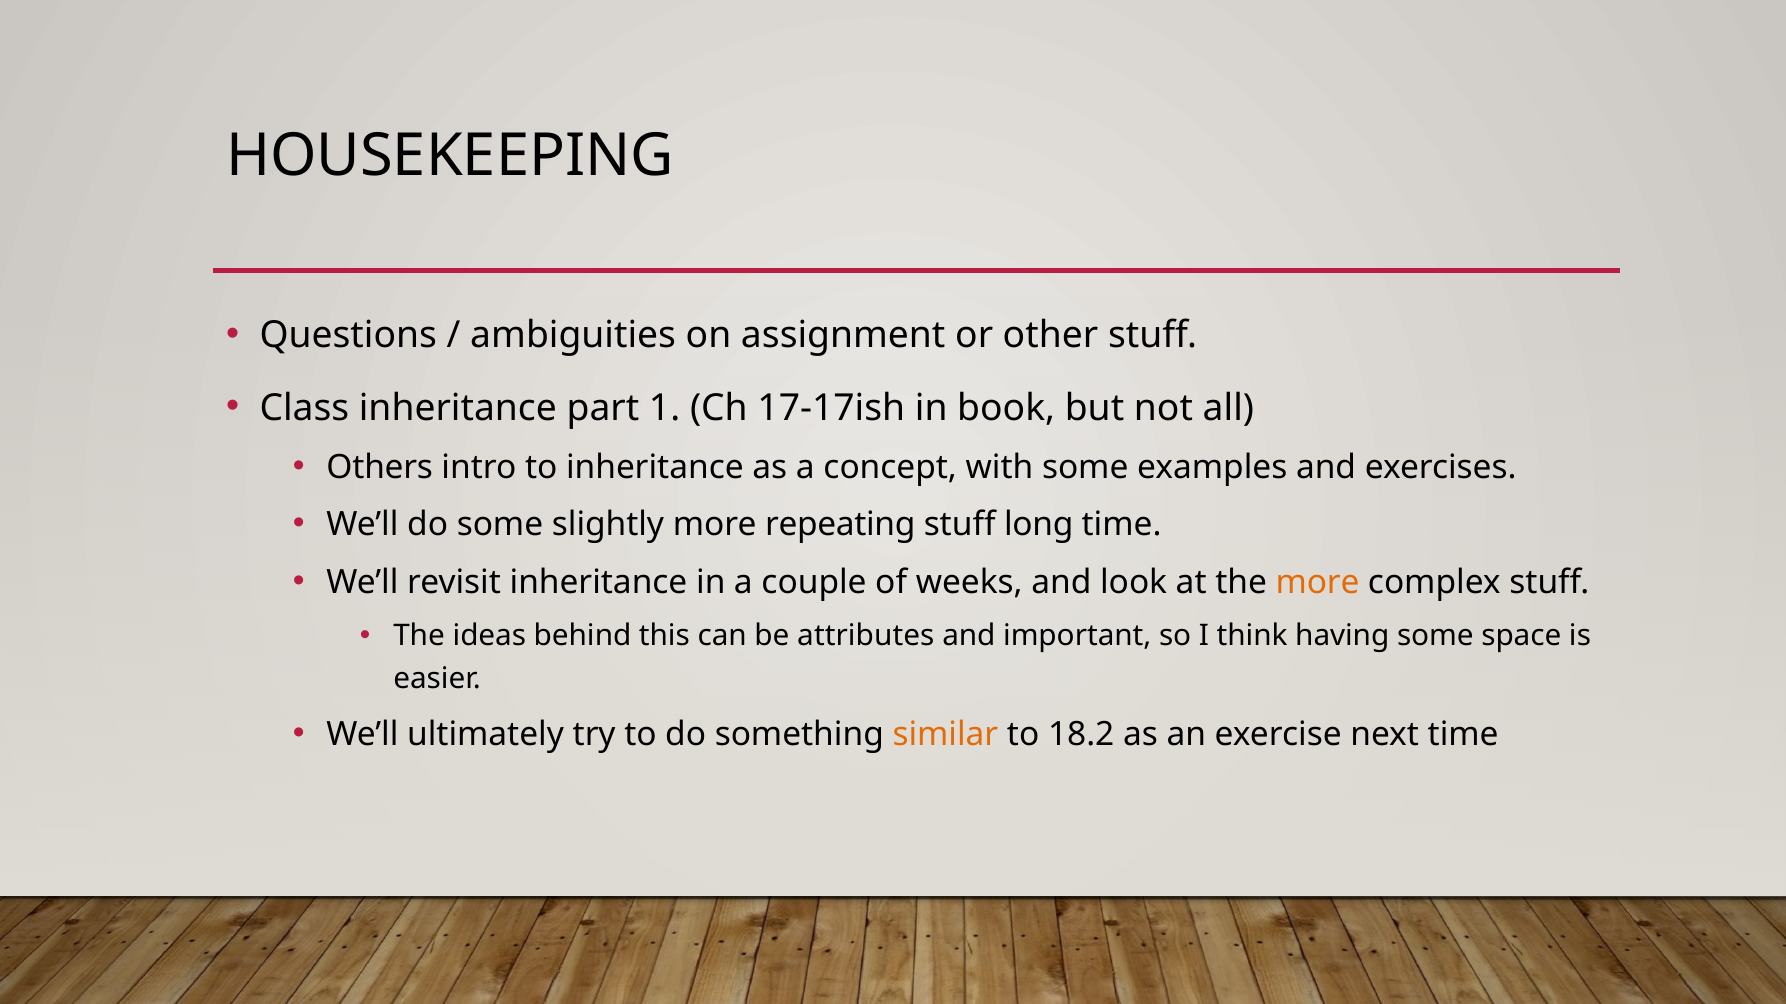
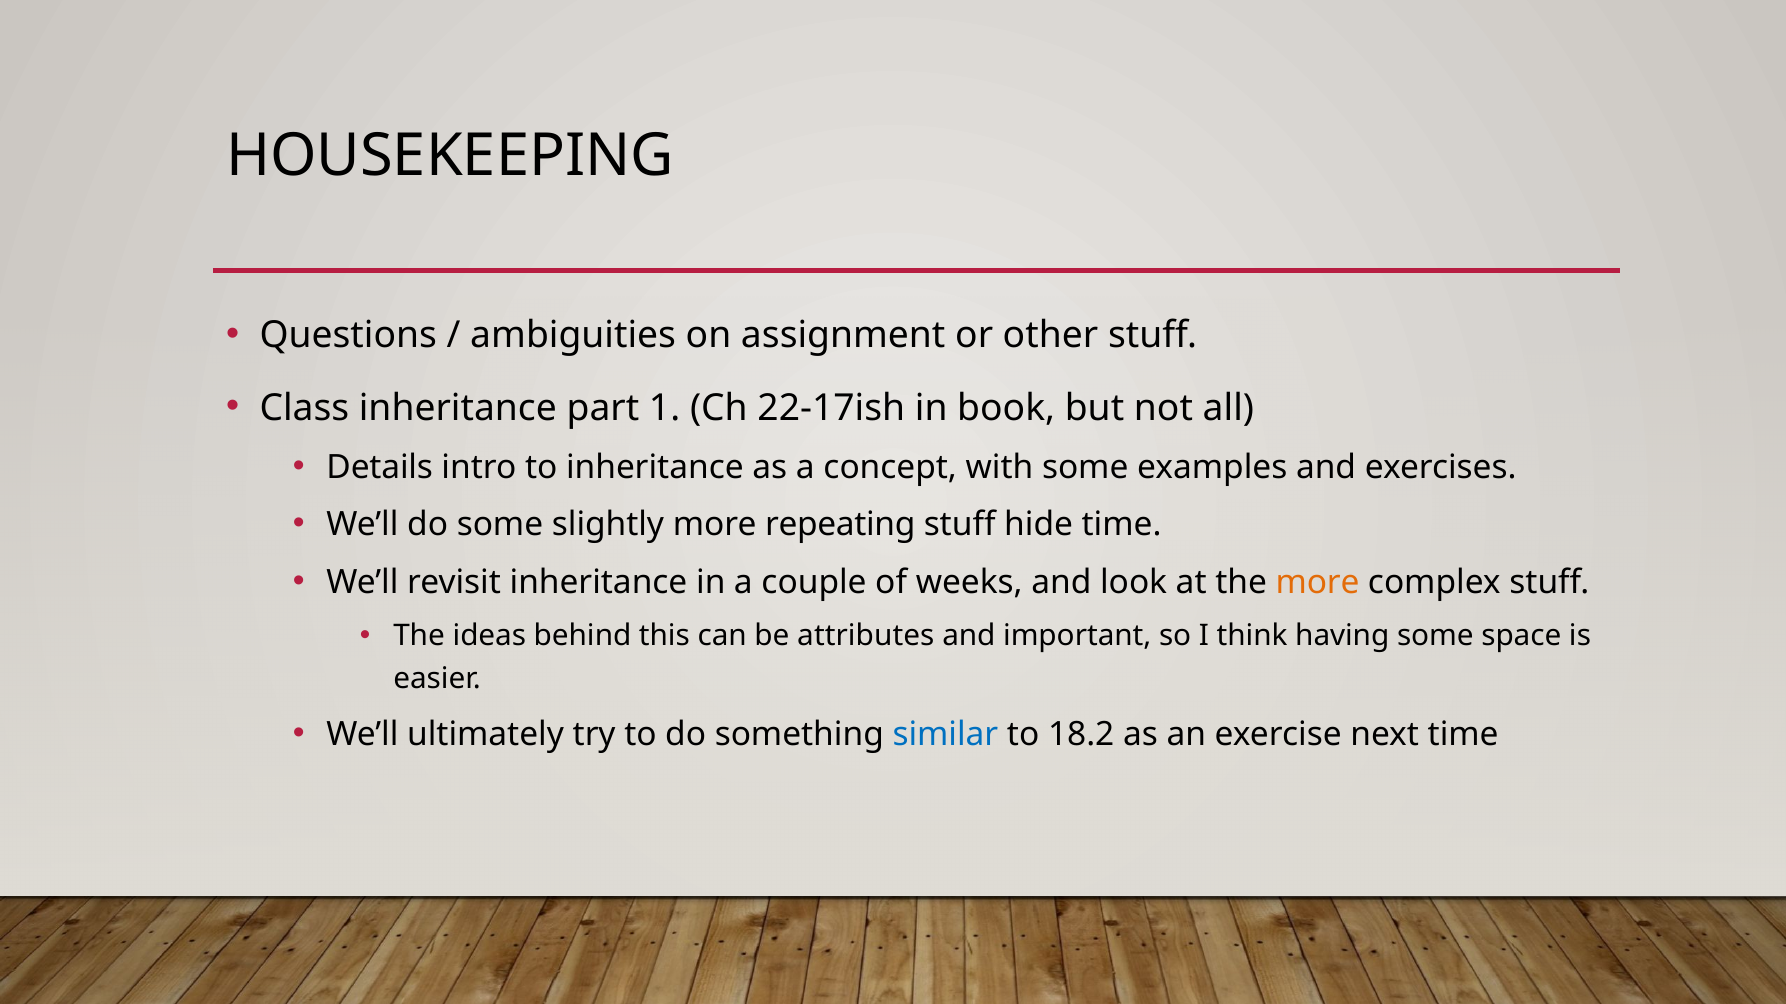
17-17ish: 17-17ish -> 22-17ish (831, 408)
Others: Others -> Details (380, 467)
long: long -> hide (1039, 525)
similar colour: orange -> blue (945, 735)
